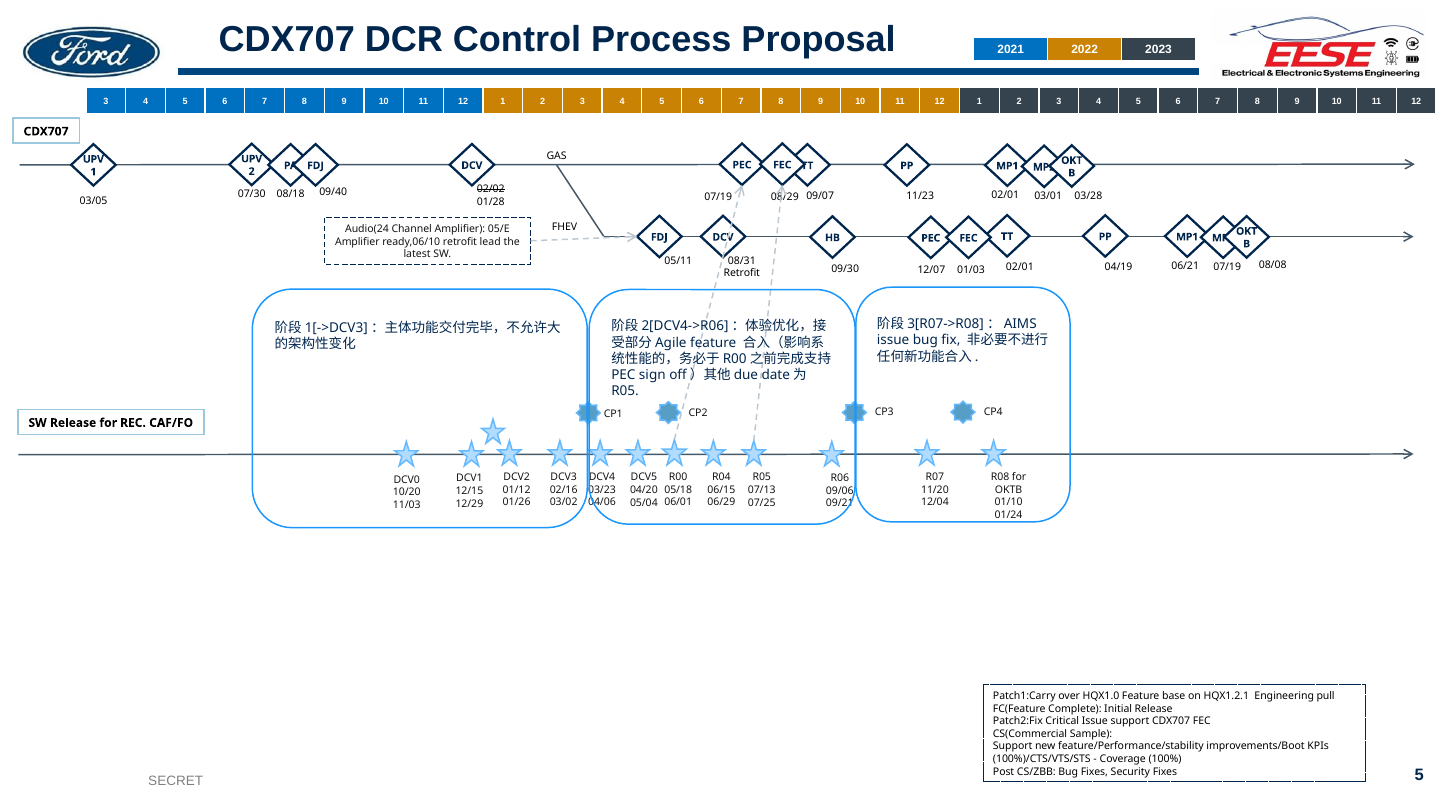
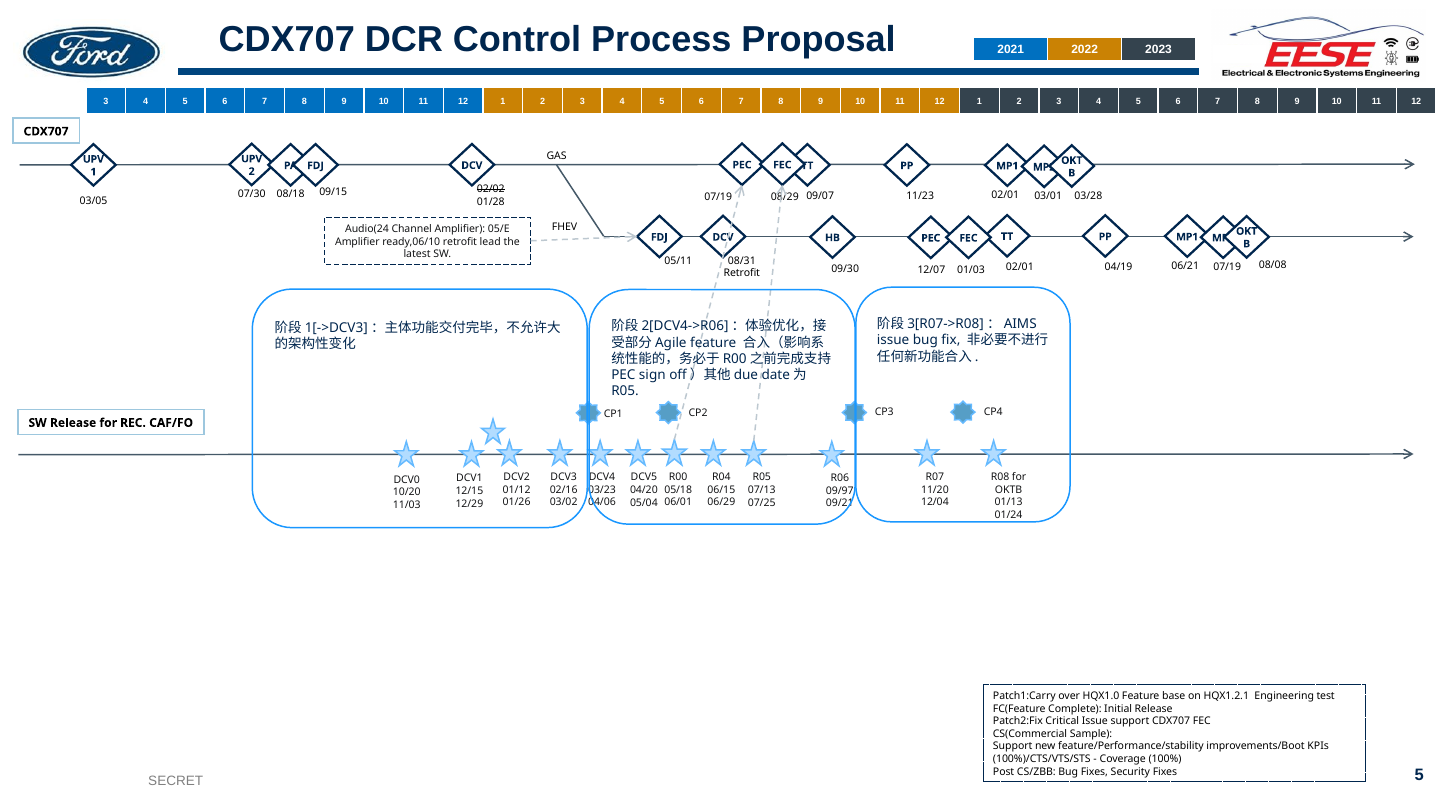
09/40: 09/40 -> 09/15 (333, 192)
09/06: 09/06 -> 09/97 (840, 491)
01/10: 01/10 -> 01/13 (1009, 503)
pull: pull -> test (1326, 697)
